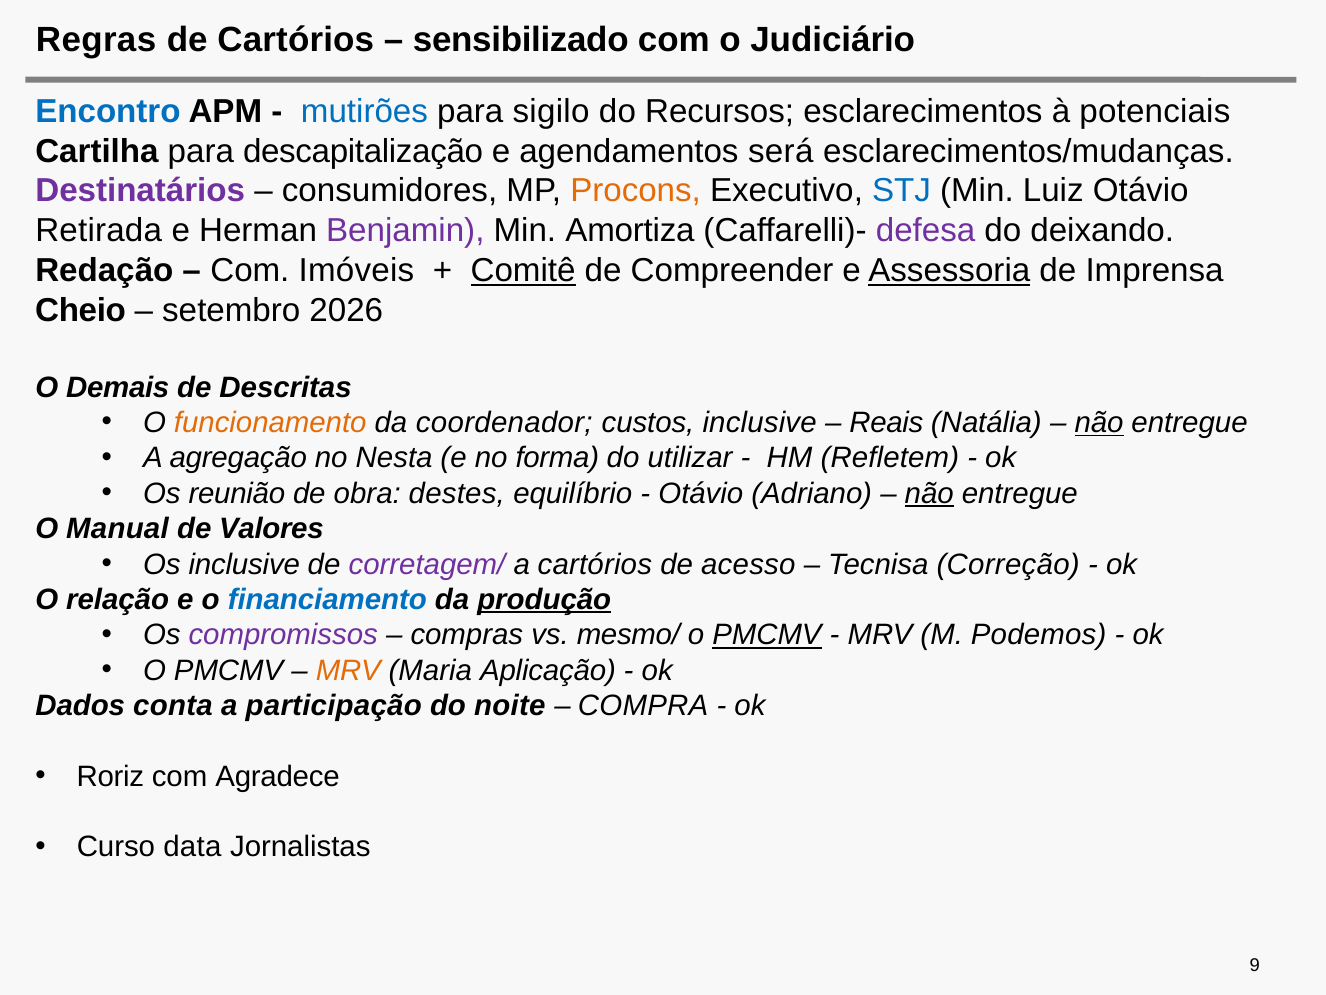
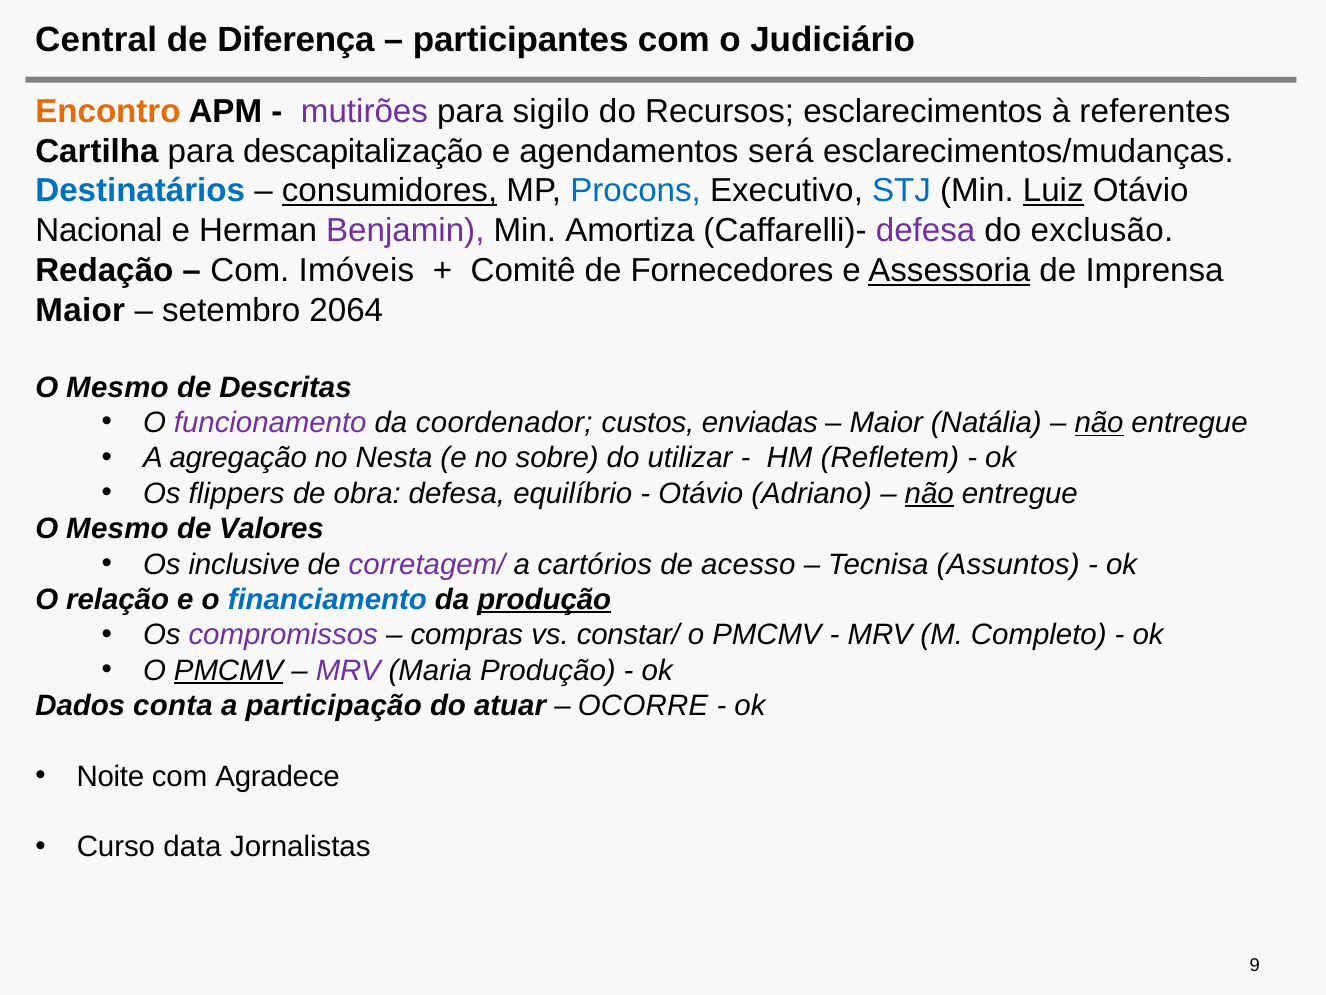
Regras: Regras -> Central (96, 40)
de Cartórios: Cartórios -> Diferença (296, 40)
sensibilizado: sensibilizado -> participantes (521, 40)
Encontro colour: blue -> orange (108, 111)
mutirões colour: blue -> purple (364, 111)
potenciais: potenciais -> referentes (1155, 111)
Destinatários colour: purple -> blue (140, 191)
consumidores underline: none -> present (390, 191)
Procons colour: orange -> blue (636, 191)
Luiz underline: none -> present (1053, 191)
Retirada: Retirada -> Nacional (99, 231)
deixando: deixando -> exclusão (1102, 231)
Comitê underline: present -> none (523, 270)
Compreender: Compreender -> Fornecedores (732, 270)
Cheio: Cheio -> Maior (80, 310)
2026: 2026 -> 2064 (346, 310)
Demais: Demais -> Mesmo (117, 387)
funcionamento colour: orange -> purple (270, 423)
custos inclusive: inclusive -> enviadas (760, 423)
Reais: Reais -> Maior (886, 423)
forma: forma -> sobre (557, 458)
reunião: reunião -> flippers (237, 493)
obra destes: destes -> defesa (457, 493)
Manual: Manual -> Mesmo (117, 529)
Correção: Correção -> Assuntos (1008, 564)
mesmo/: mesmo/ -> constar/ (628, 635)
PMCMV underline: present -> none (767, 635)
Podemos: Podemos -> Completo (1039, 635)
PMCMV underline: none -> present (229, 670)
MRV colour: orange -> purple (348, 670)
Maria Aplicação: Aplicação -> Produção (548, 670)
noite: noite -> atuar (510, 705)
COMPRA: COMPRA -> OCORRE (643, 705)
Roriz: Roriz -> Noite (110, 776)
